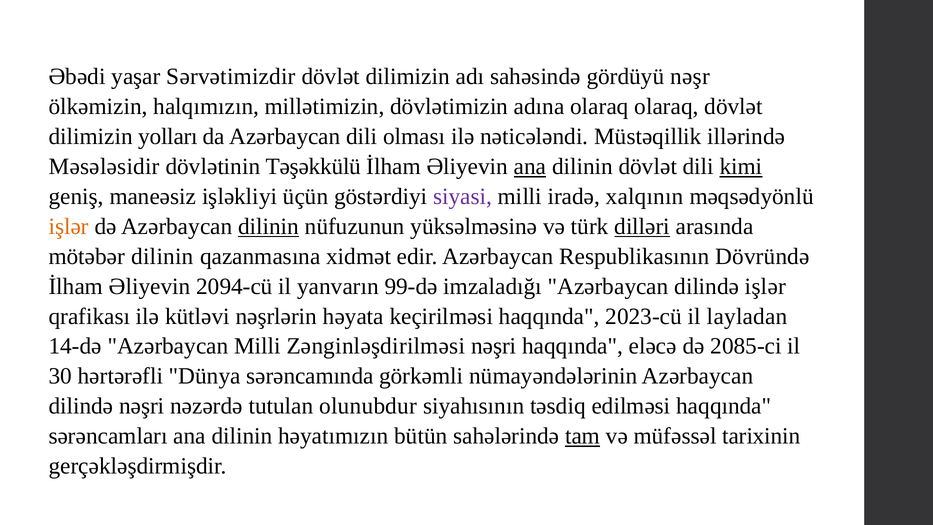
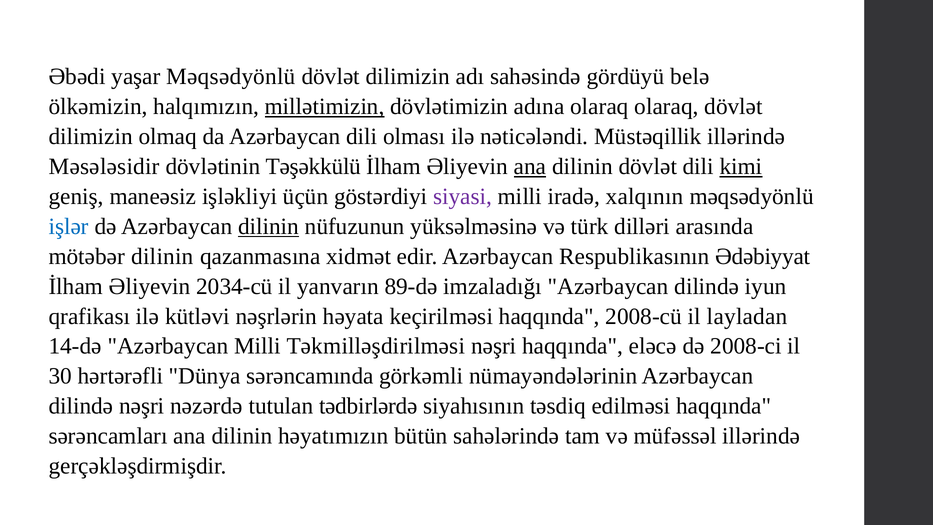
yaşar Sərvətimizdir: Sərvətimizdir -> Məqsədyönlü (231, 77)
nəşr: nəşr -> belə (690, 77)
millətimizin underline: none -> present (325, 107)
yolları: yolları -> olmaq (168, 137)
işlər colour: orange -> blue (69, 226)
dilləri underline: present -> none (642, 226)
Dövründə: Dövründə -> Ədəbiyyat (763, 256)
2094-cü: 2094-cü -> 2034-cü (234, 286)
99-də: 99-də -> 89-də (411, 286)
dilində işlər: işlər -> iyun (766, 286)
2023-cü: 2023-cü -> 2008-cü (644, 316)
Zənginləşdirilməsi: Zənginləşdirilməsi -> Təkmilləşdirilməsi (376, 346)
2085-ci: 2085-ci -> 2008-ci (746, 346)
olunubdur: olunubdur -> tədbirlərdə (368, 406)
tam underline: present -> none (583, 436)
müfəssəl tarixinin: tarixinin -> illərində (761, 436)
